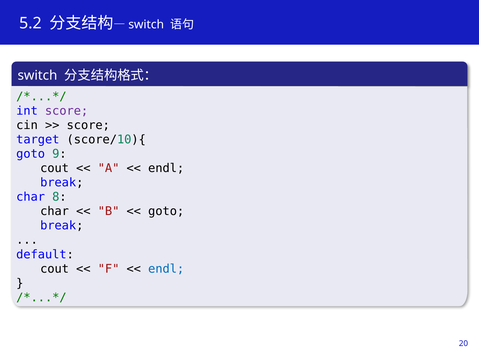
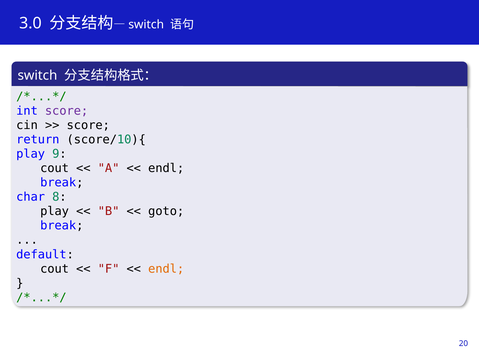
5.2: 5.2 -> 3.0 (30, 23)
target: target -> return (38, 140)
goto: goto -> play (31, 154)
char: char -> play (55, 211)
endl colour: blue -> orange (166, 269)
